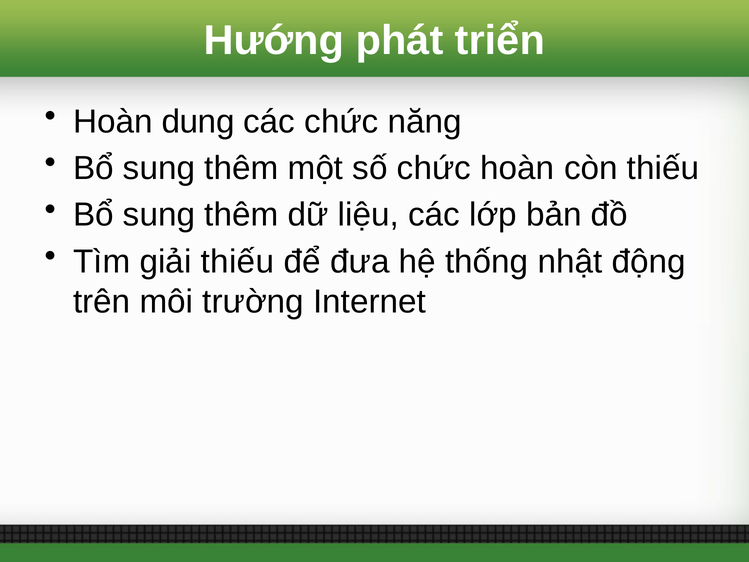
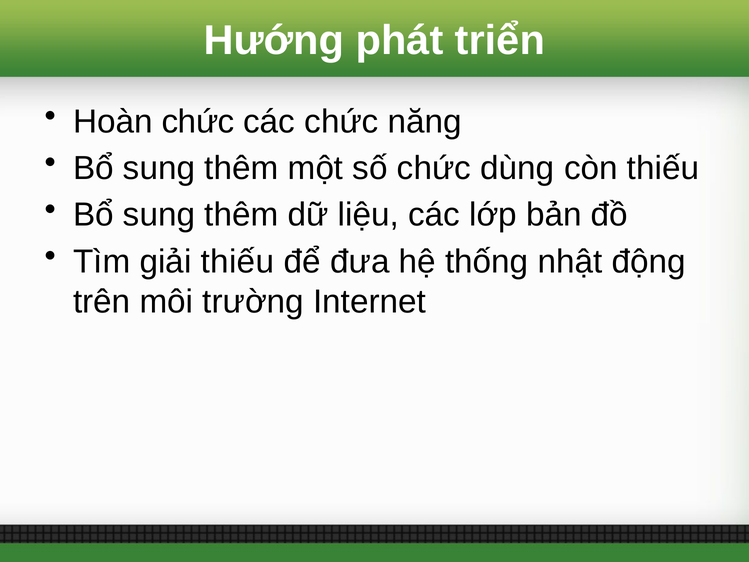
Hoàn dung: dung -> chức (198, 122)
chức hoàn: hoàn -> dùng (517, 168)
